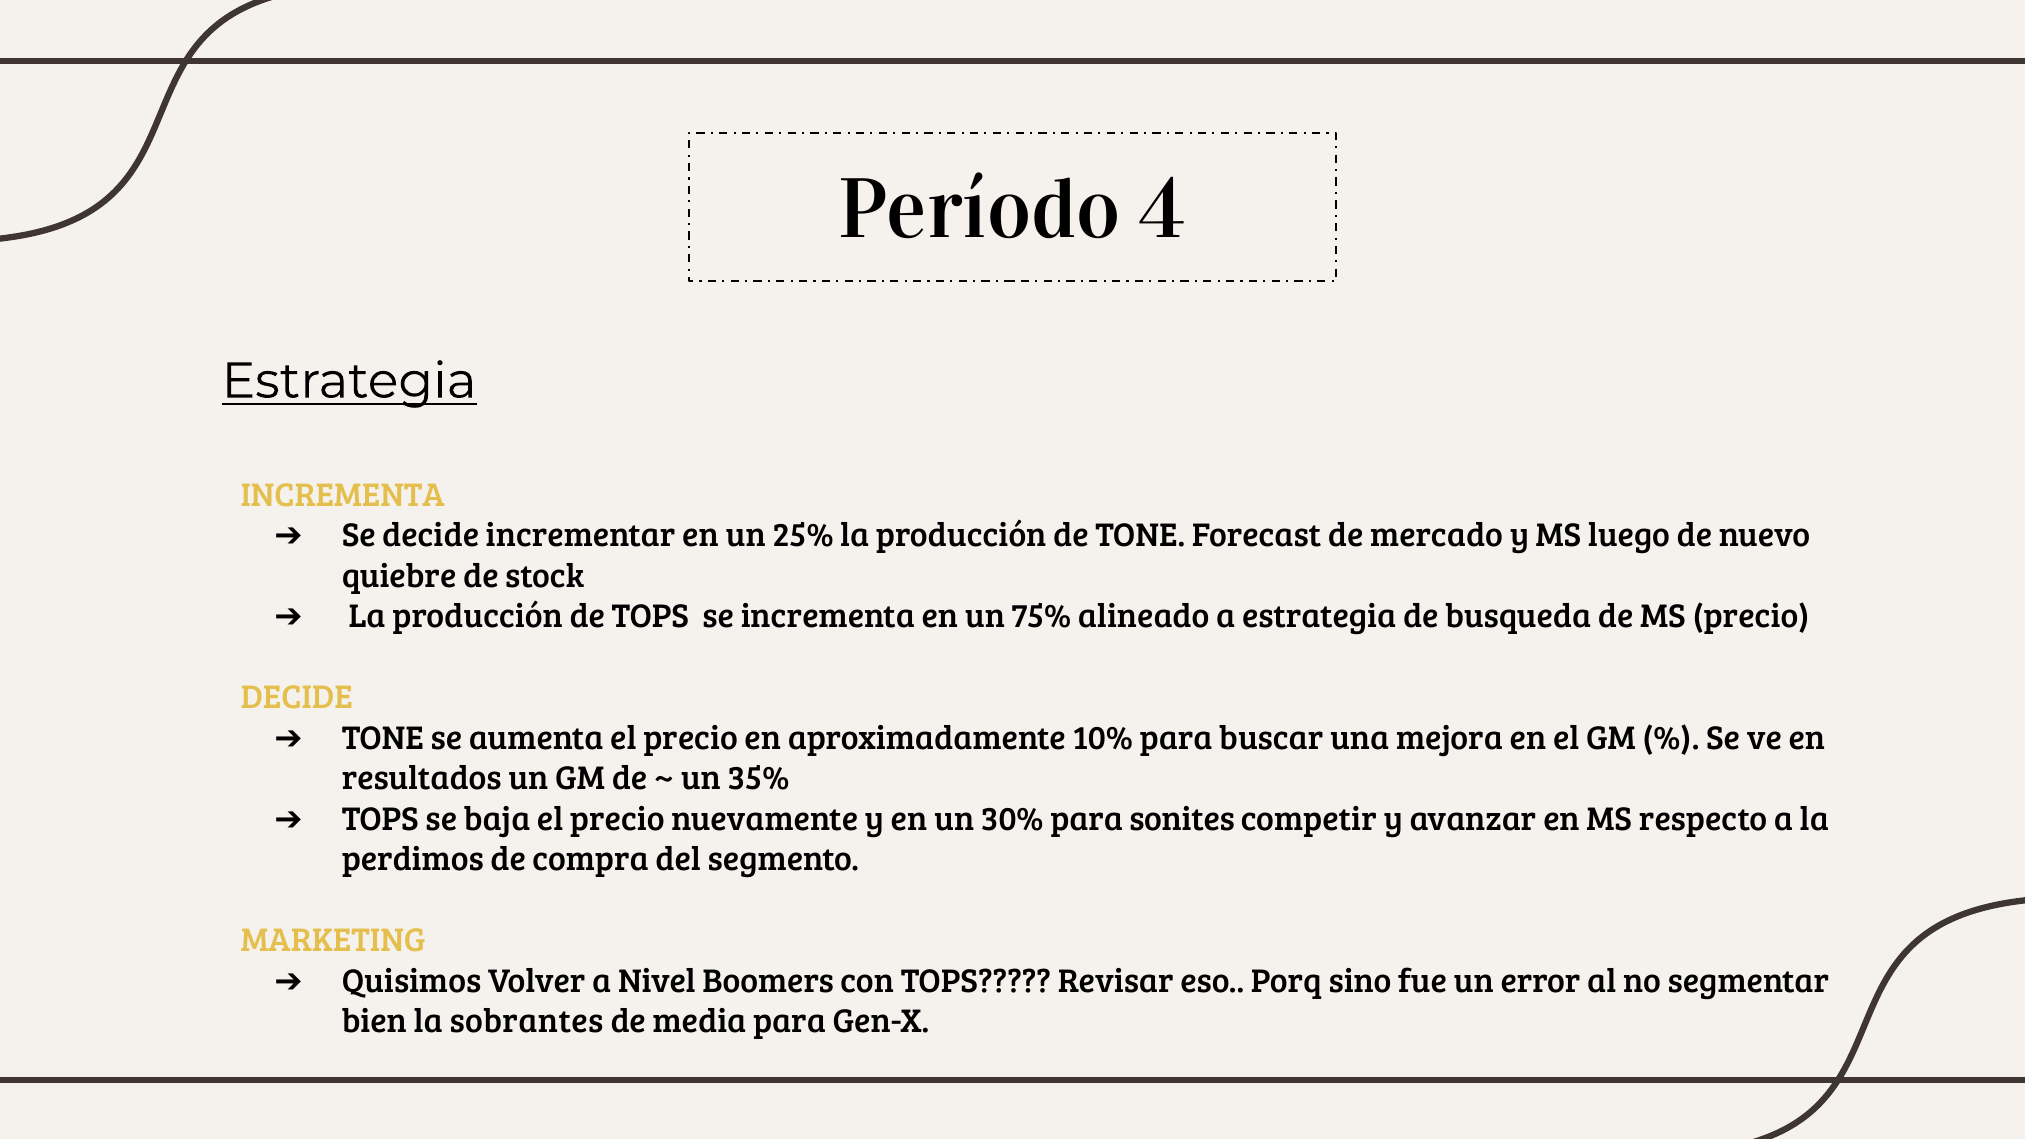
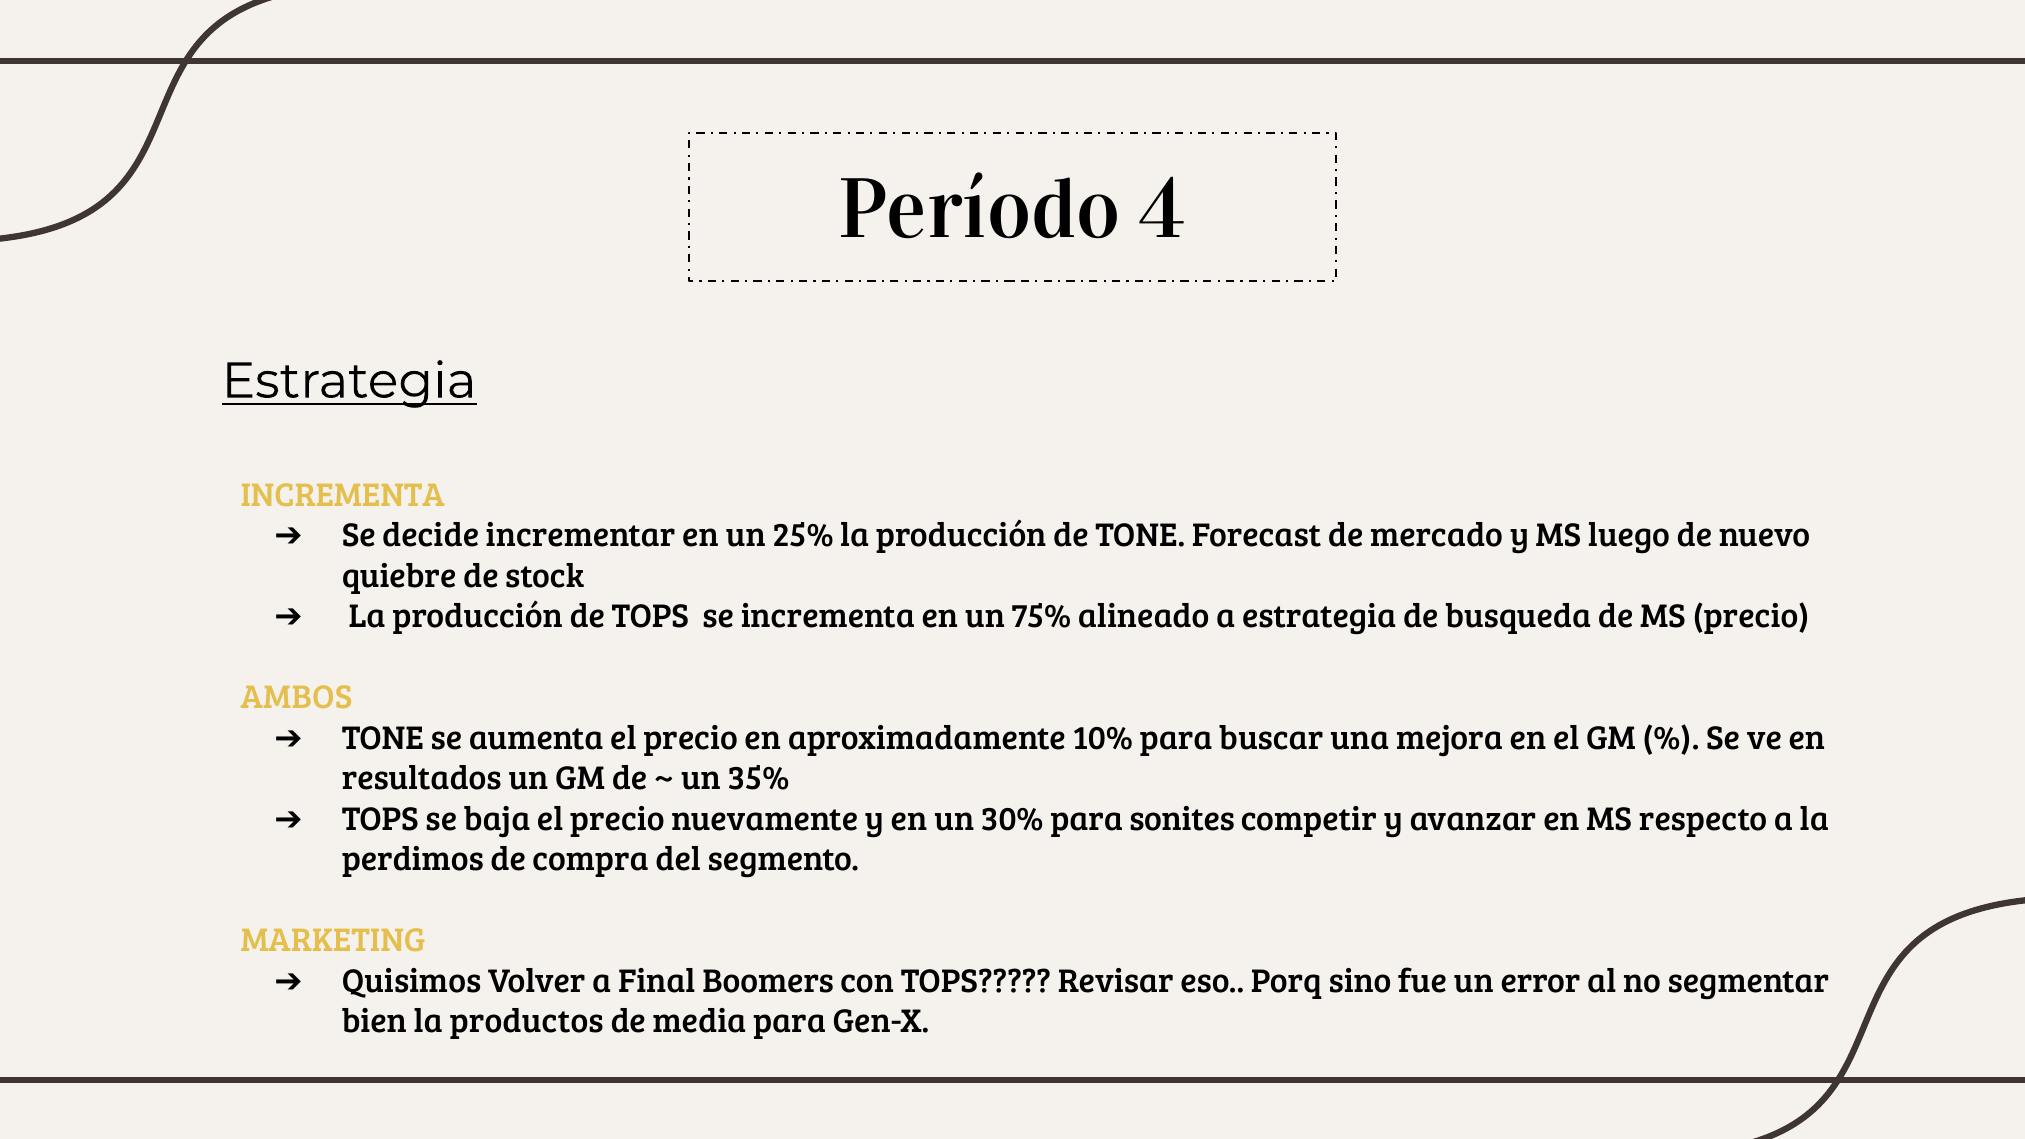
DECIDE: DECIDE -> AMBOS (297, 698)
Nivel: Nivel -> Final (657, 981)
sobrantes: sobrantes -> productos (527, 1022)
